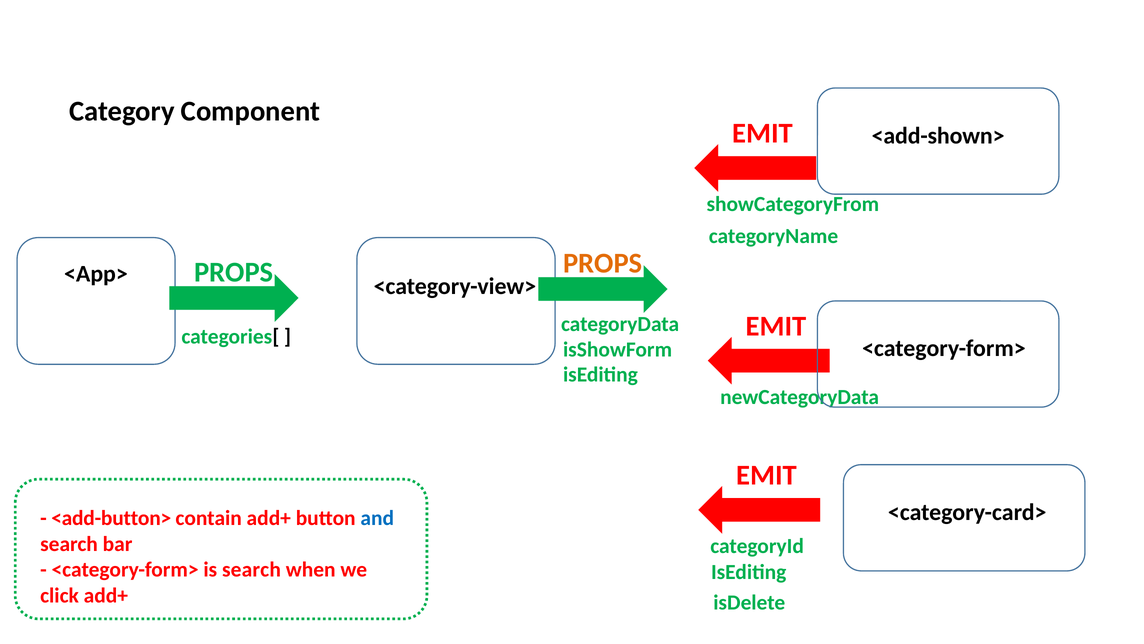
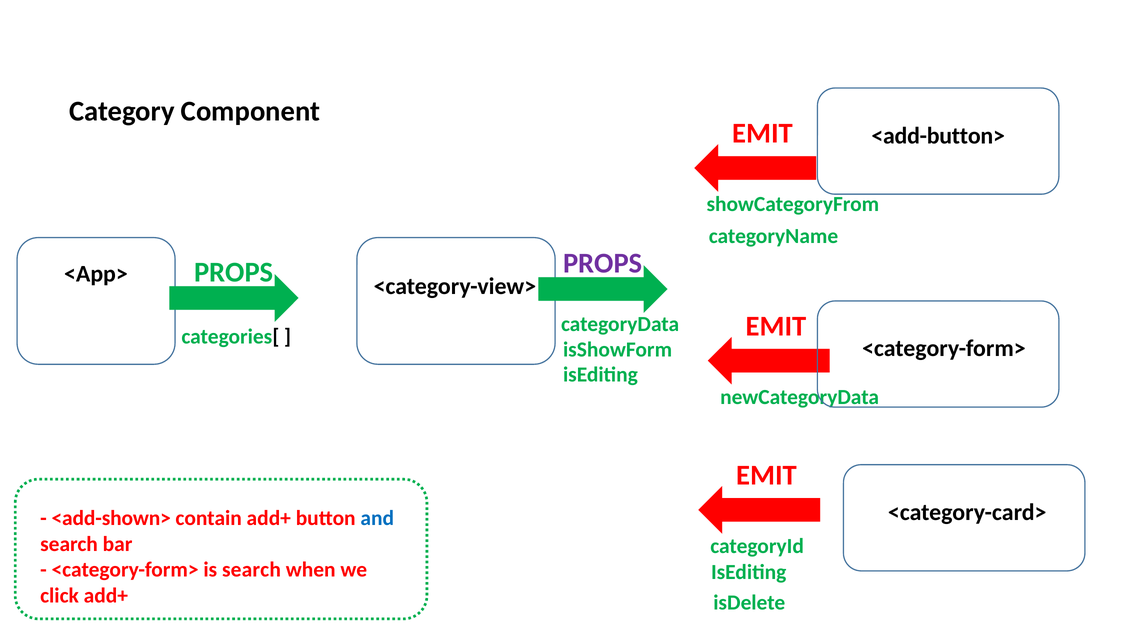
<add-shown>: <add-shown> -> <add-button> (938, 136)
PROPS colour: orange -> purple (603, 263)
<add-button>: <add-button> -> <add-shown> (111, 518)
